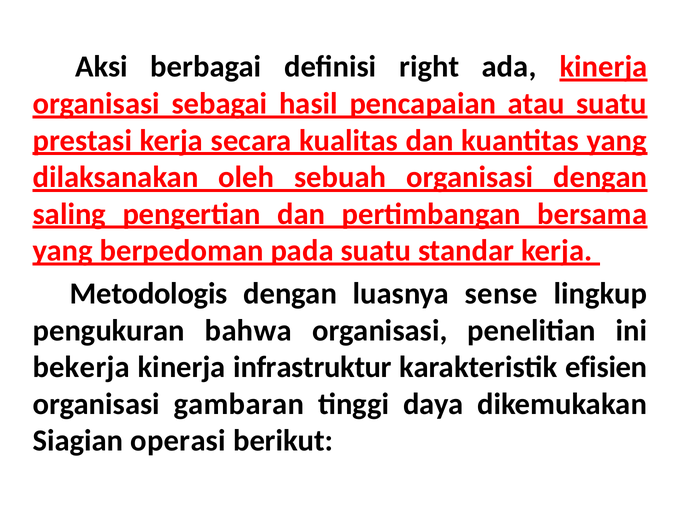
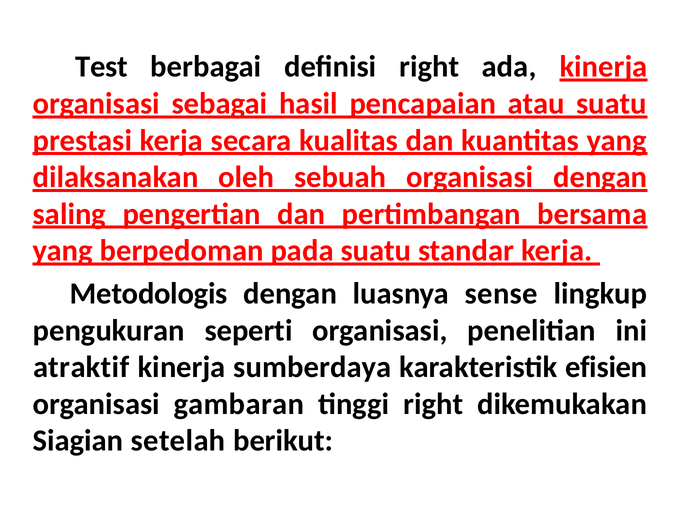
Aksi: Aksi -> Test (102, 67)
bahwa: bahwa -> seperti (249, 330)
bekerja: bekerja -> atraktif (81, 367)
infrastruktur: infrastruktur -> sumberdaya (312, 367)
tinggi daya: daya -> right (433, 404)
operasi: operasi -> setelah (178, 441)
